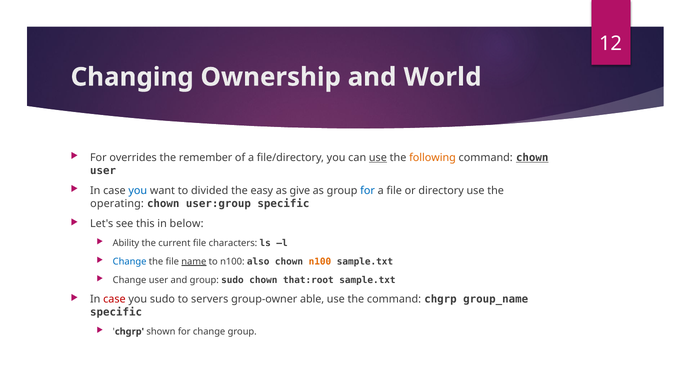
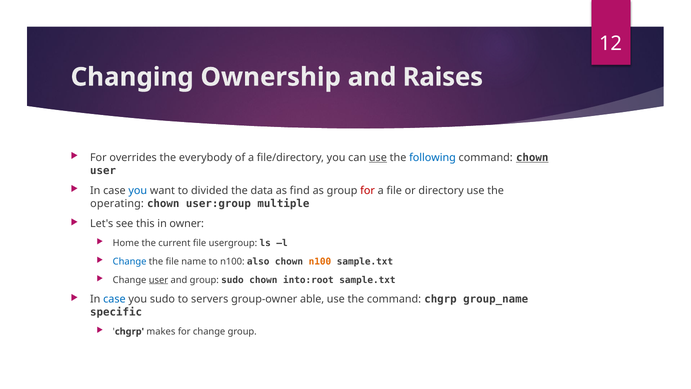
World: World -> Raises (443, 77)
remember: remember -> everybody (206, 157)
following colour: orange -> blue (432, 157)
easy: easy -> data (262, 190)
give: give -> find (300, 190)
for colour: blue -> red (368, 190)
user:group specific: specific -> multiple (283, 203)
below: below -> owner (187, 224)
Ability: Ability -> Home (126, 243)
characters: characters -> usergroup (233, 243)
name underline: present -> none (194, 261)
user underline: none -> present (158, 280)
that:root: that:root -> into:root (308, 280)
case colour: red -> blue (114, 299)
shown: shown -> makes (161, 331)
